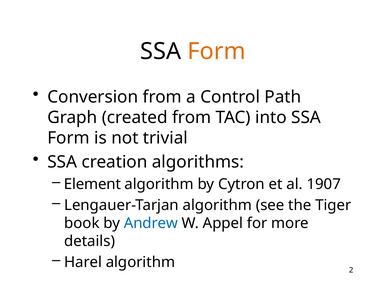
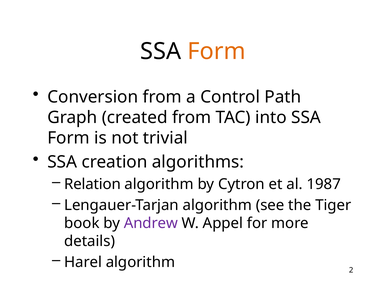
Element: Element -> Relation (92, 184)
1907: 1907 -> 1987 (324, 184)
Andrew colour: blue -> purple (151, 223)
